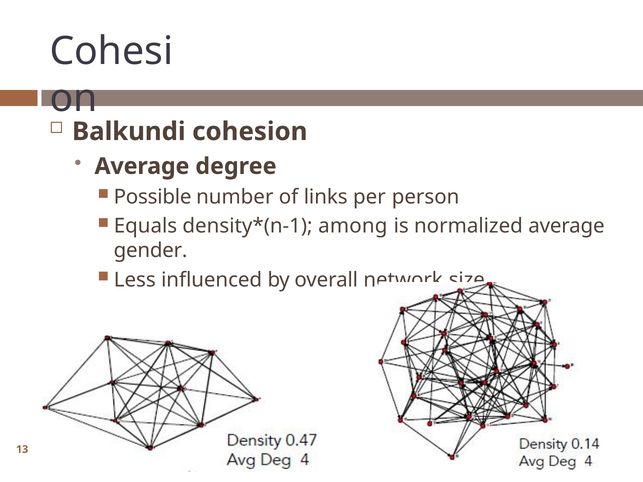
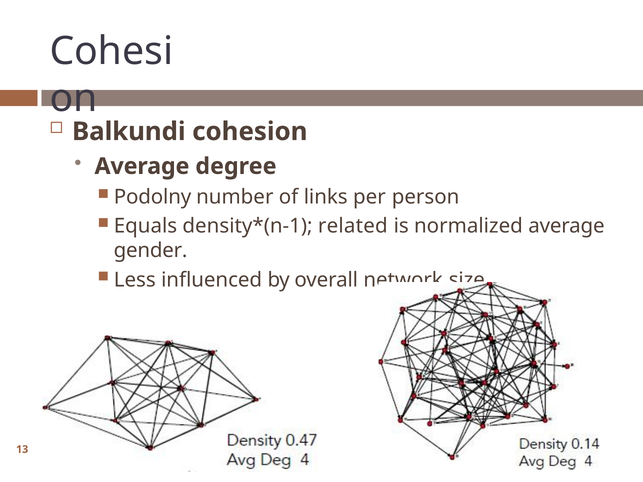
Possible: Possible -> Podolny (153, 197)
among: among -> related (353, 226)
